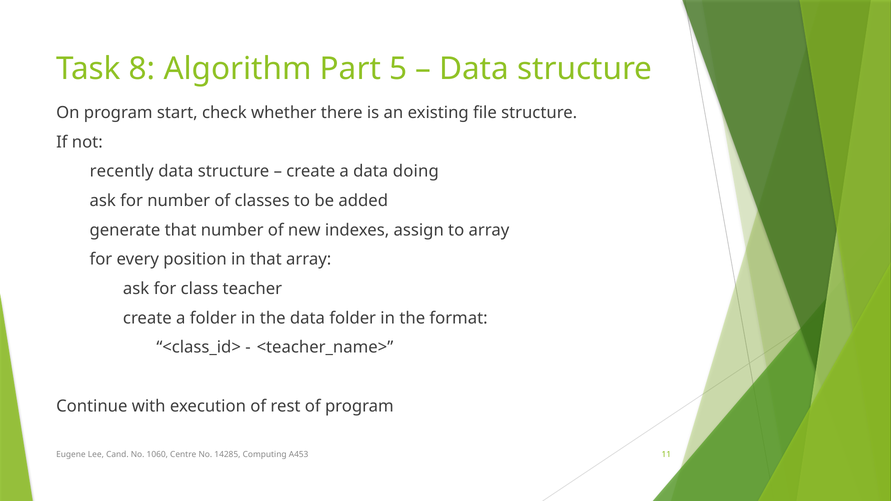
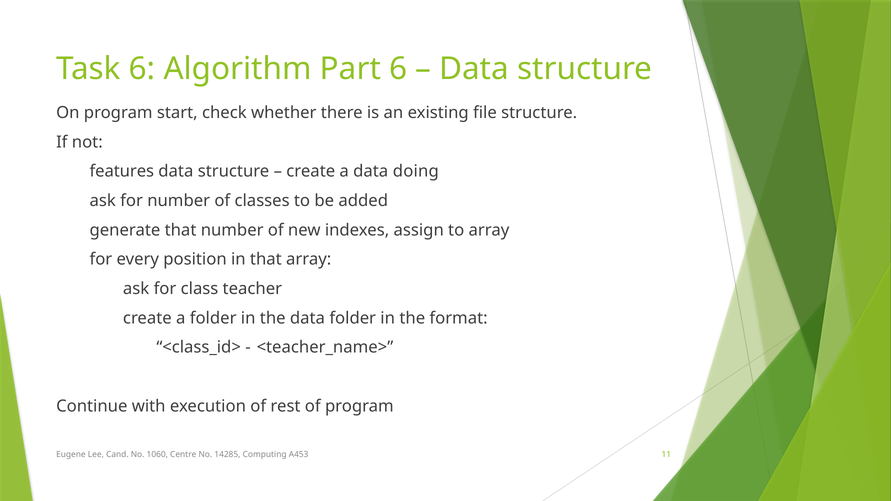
Task 8: 8 -> 6 (142, 69)
Part 5: 5 -> 6 (398, 69)
recently: recently -> features (122, 172)
